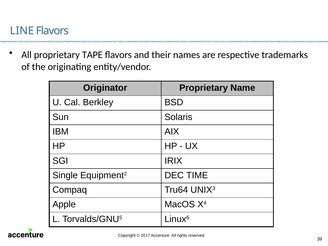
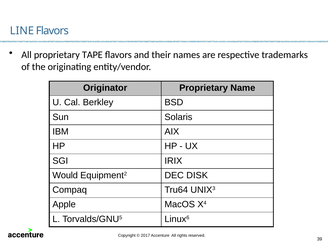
Single: Single -> Would (65, 175)
TIME: TIME -> DISK (197, 175)
